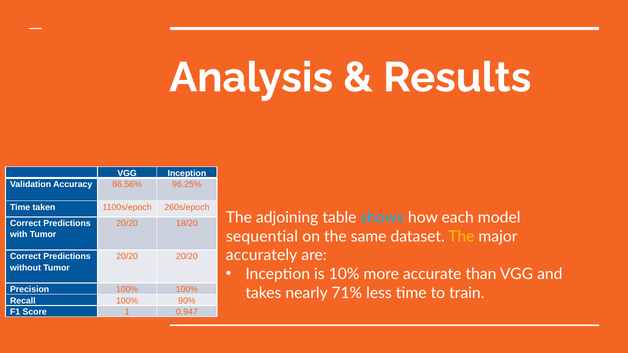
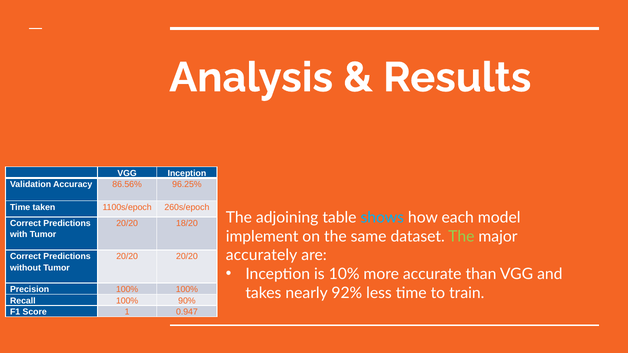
sequential: sequential -> implement (262, 237)
The colour: yellow -> light green (461, 237)
71%: 71% -> 92% (347, 293)
